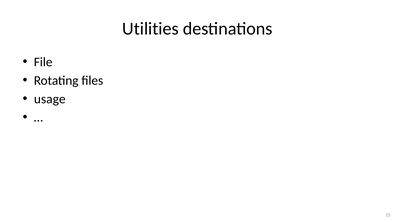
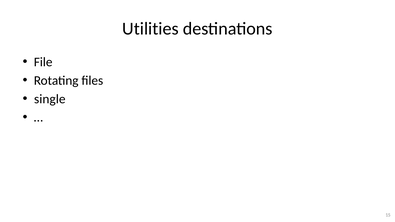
usage: usage -> single (50, 99)
